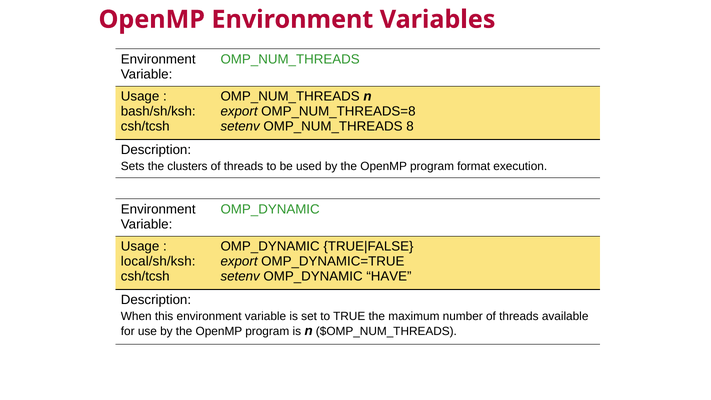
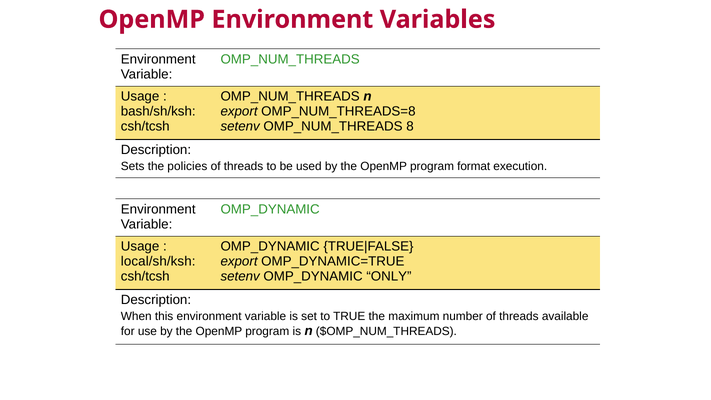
clusters: clusters -> policies (187, 166)
HAVE: HAVE -> ONLY (389, 276)
